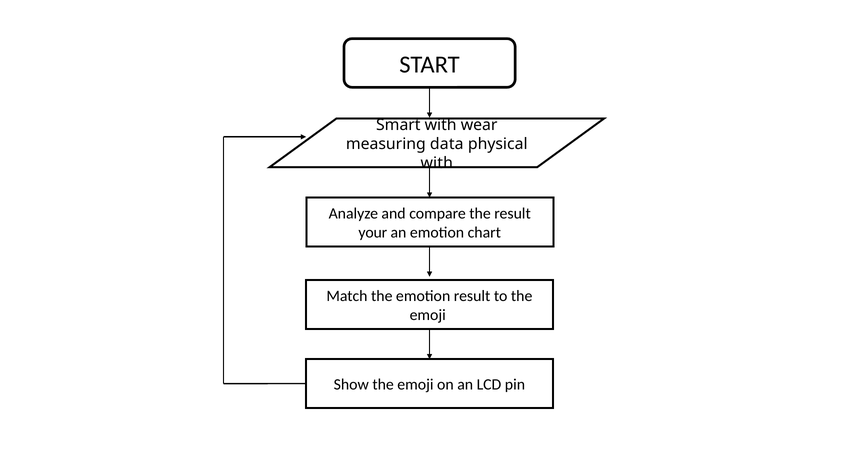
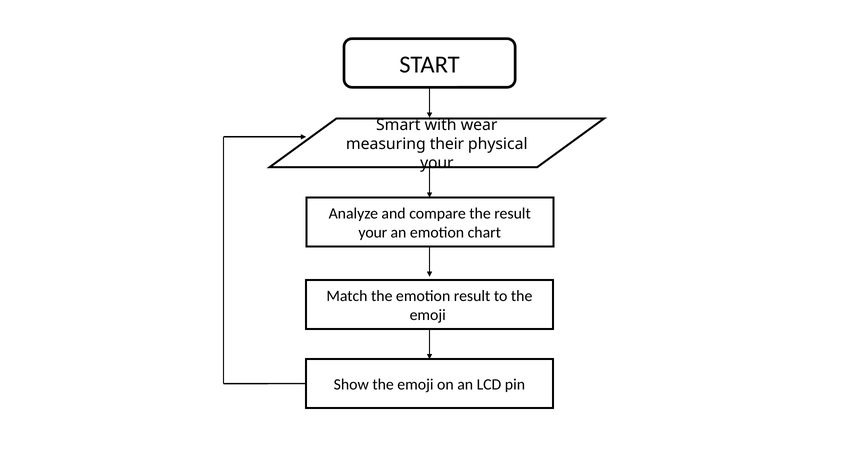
data: data -> their (447, 144)
with: with -> your (437, 163)
